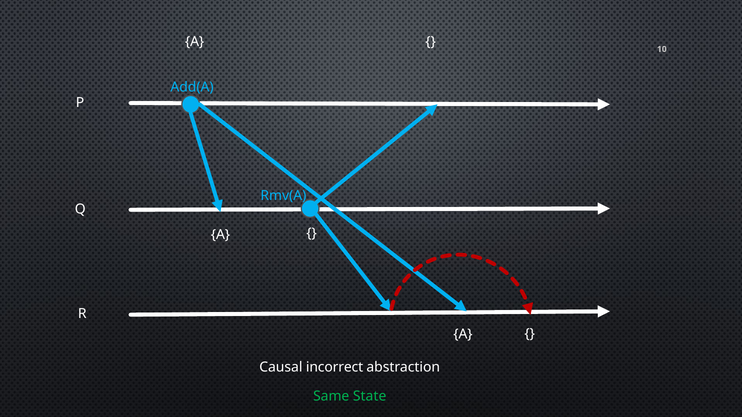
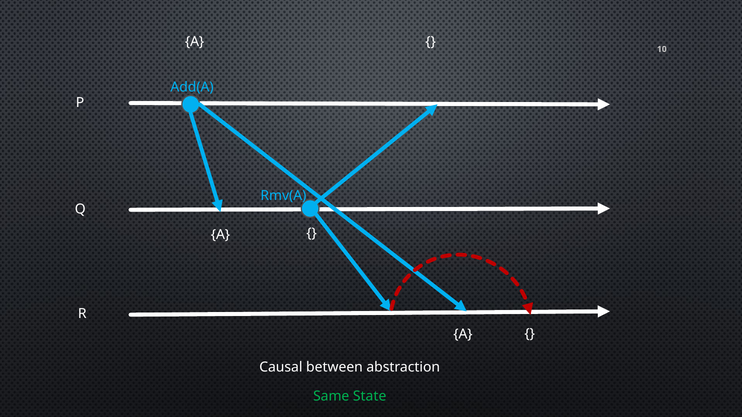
incorrect: incorrect -> between (334, 368)
